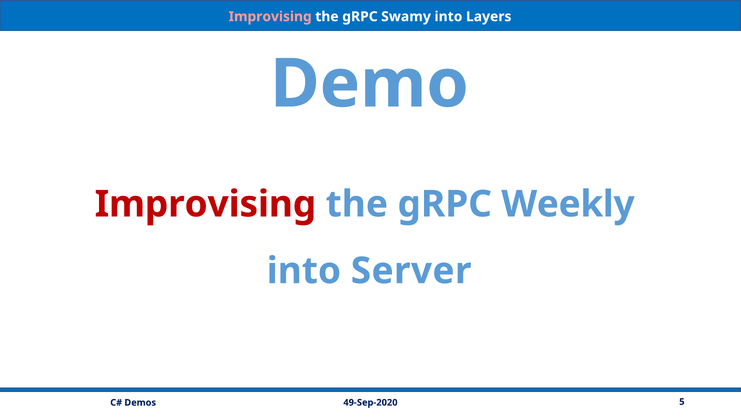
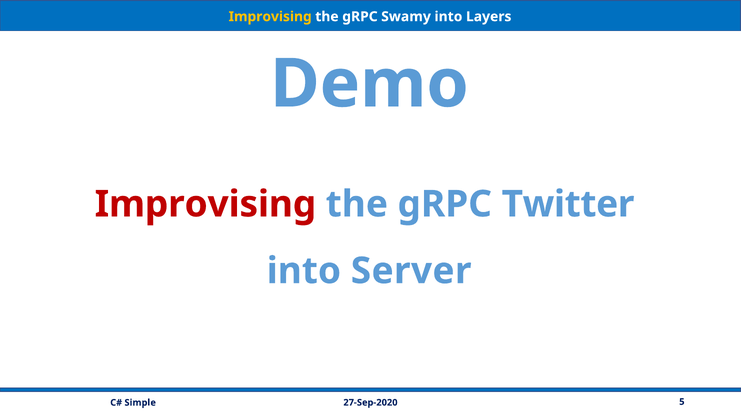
Improvising colour: pink -> yellow (270, 17)
Weekly: Weekly -> Twitter (568, 204)
49-Sep-2020: 49-Sep-2020 -> 27-Sep-2020 (370, 402)
Demos: Demos -> Simple (140, 402)
